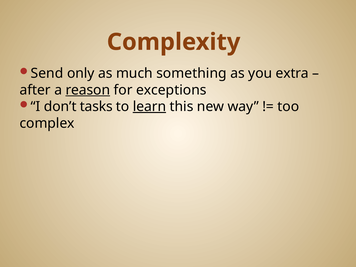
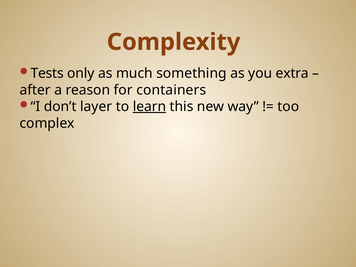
Send: Send -> Tests (47, 73)
reason underline: present -> none (88, 90)
exceptions: exceptions -> containers (171, 90)
tasks: tasks -> layer (96, 107)
